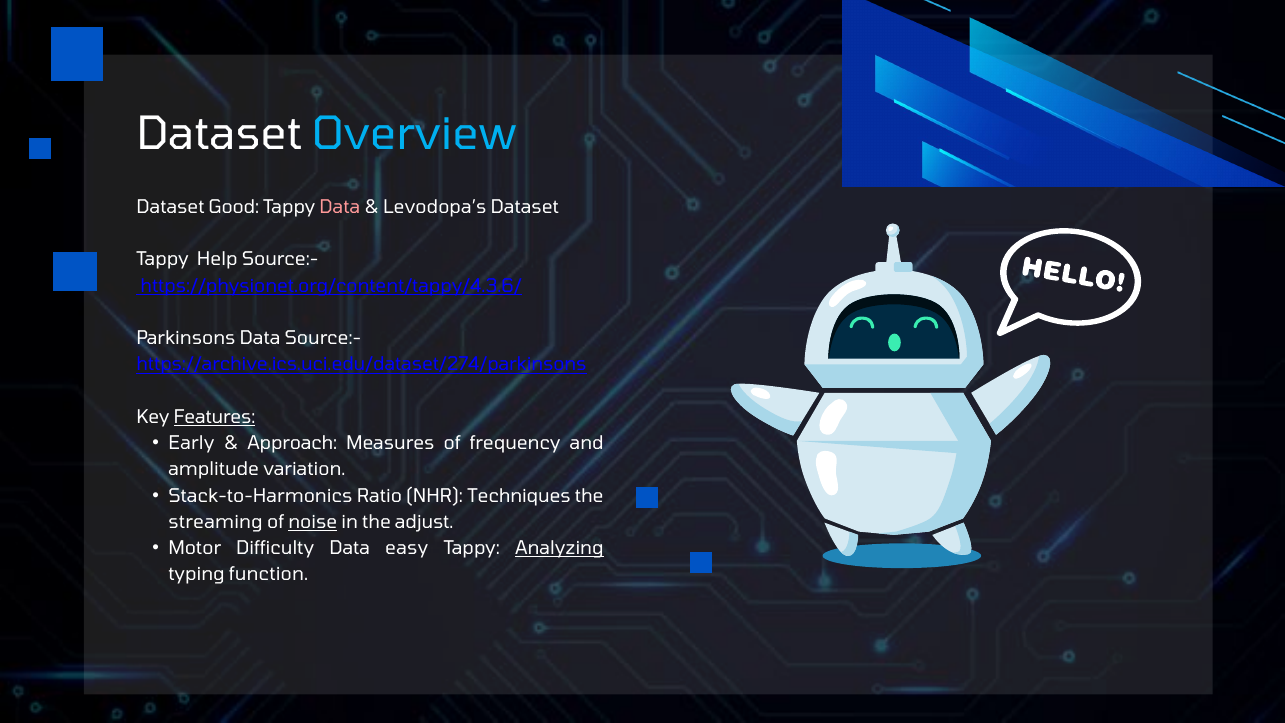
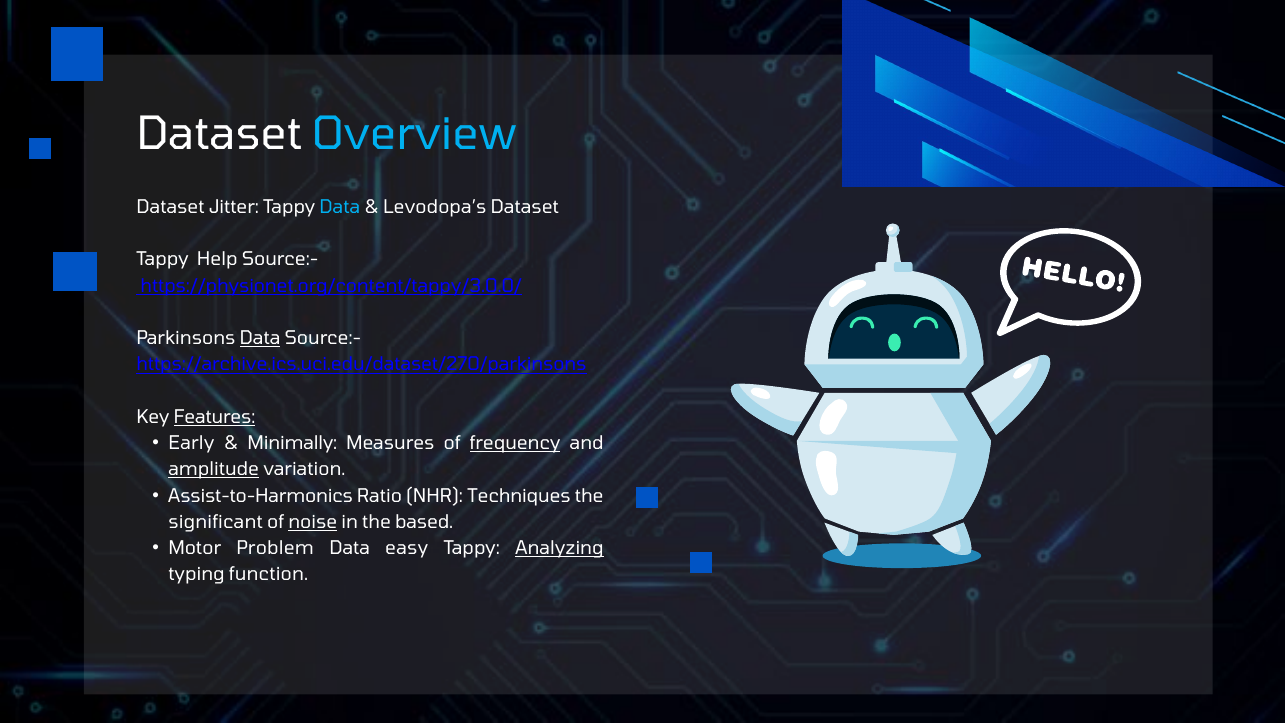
Good: Good -> Jitter (234, 207)
Data colour: pink -> light blue (340, 207)
https://physionet.org/content/tappy/4.3.6/: https://physionet.org/content/tappy/4.3.6/ -> https://physionet.org/content/tappy/3.0.0/ (331, 286)
Data underline: none -> present (260, 338)
https://archive.ics.uci.edu/dataset/274/parkinsons: https://archive.ics.uci.edu/dataset/274/parkinsons -> https://archive.ics.uci.edu/dataset/270/parkinsons (361, 365)
Approach: Approach -> Minimally (292, 443)
frequency underline: none -> present (515, 443)
amplitude underline: none -> present (214, 470)
Stack-to-Harmonics: Stack-to-Harmonics -> Assist-to-Harmonics (260, 496)
streaming: streaming -> significant (216, 522)
adjust: adjust -> based (424, 522)
Difficulty: Difficulty -> Problem (275, 548)
